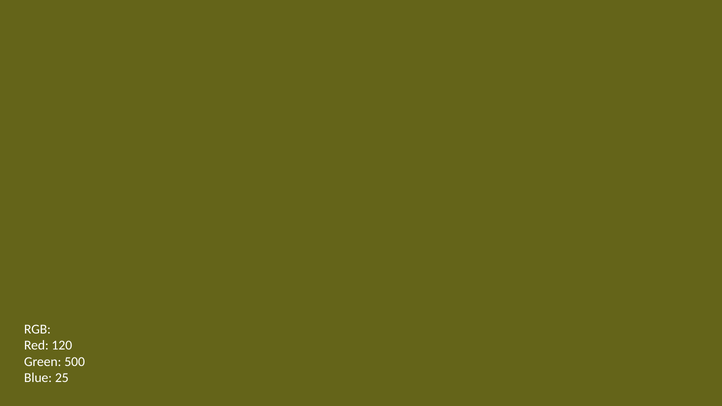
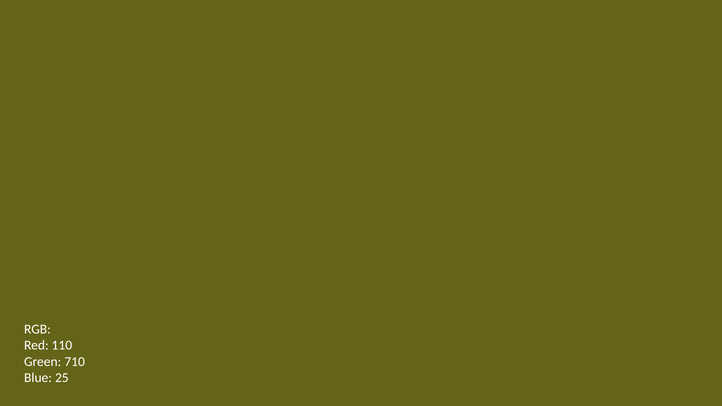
120: 120 -> 110 (62, 346)
500: 500 -> 710 (75, 362)
